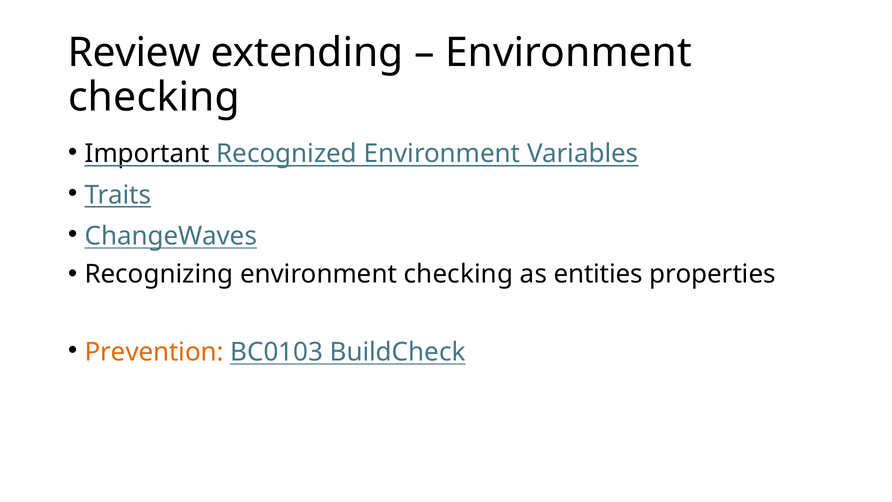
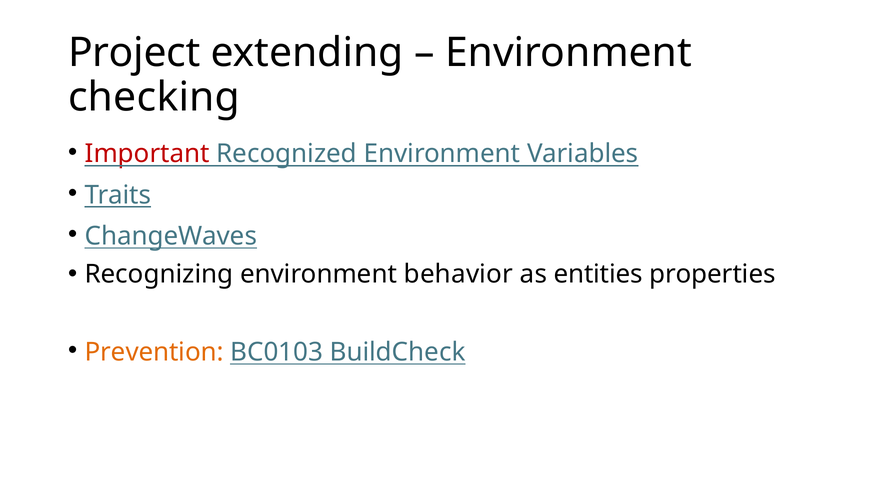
Review: Review -> Project (134, 53)
Important colour: black -> red (147, 154)
Recognizing environment checking: checking -> behavior (458, 274)
